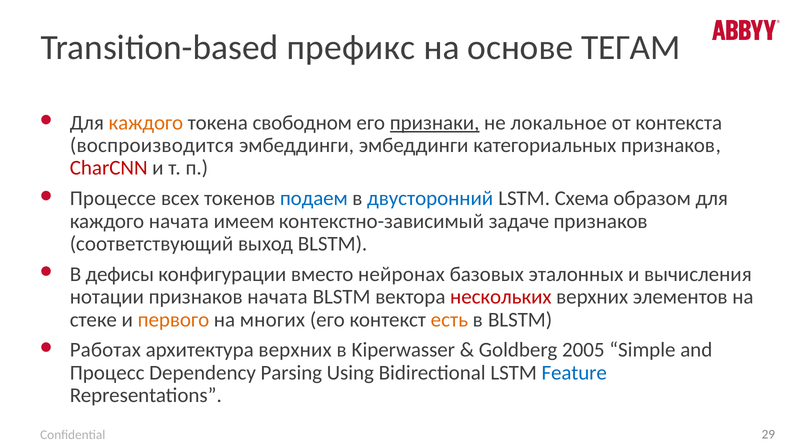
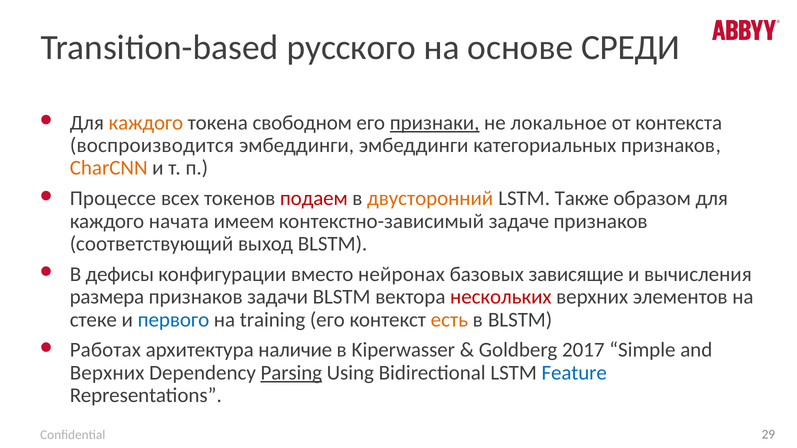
префикс: префикс -> русского (351, 48)
ТЕГАМ: ТЕГАМ -> СРЕДИ (631, 48)
CharCNN colour: red -> orange (109, 168)
подаем colour: blue -> red (314, 199)
двусторонний colour: blue -> orange (430, 199)
Схема: Схема -> Также (582, 199)
эталонных: эталонных -> зависящие (576, 274)
нотации: нотации -> размера (107, 297)
признаков начата: начата -> задачи (278, 297)
первого colour: orange -> blue (173, 320)
многих: многих -> training (273, 320)
архитектура верхних: верхних -> наличие (295, 350)
2005: 2005 -> 2017 (583, 350)
Процесс: Процесс -> Верхних (107, 373)
Parsing underline: none -> present (291, 373)
